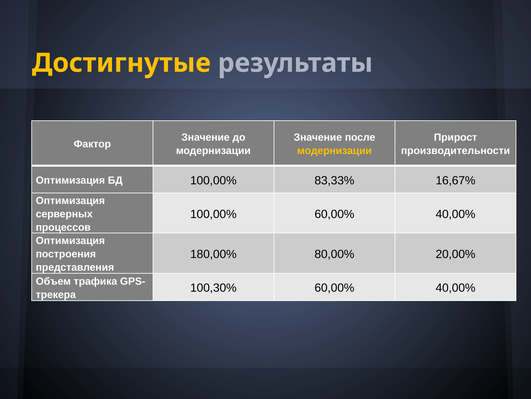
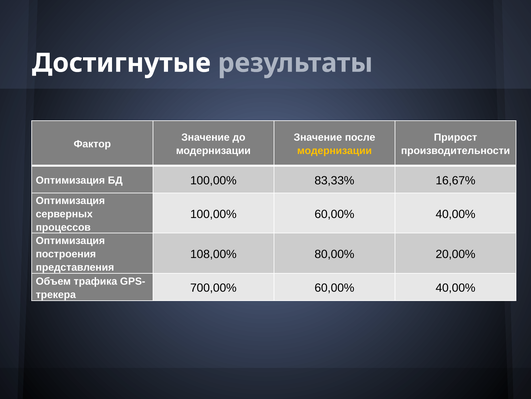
Достигнутые colour: yellow -> white (121, 63)
180,00%: 180,00% -> 108,00% (213, 254)
100,30%: 100,30% -> 700,00% (213, 288)
